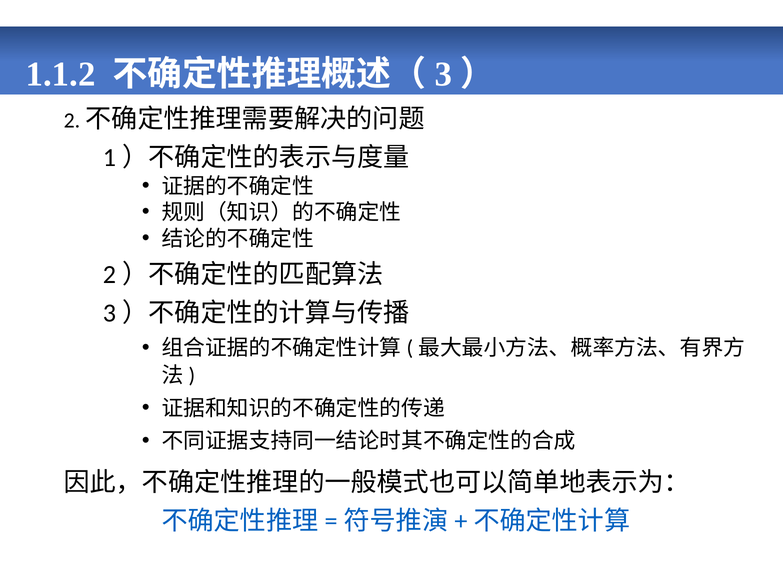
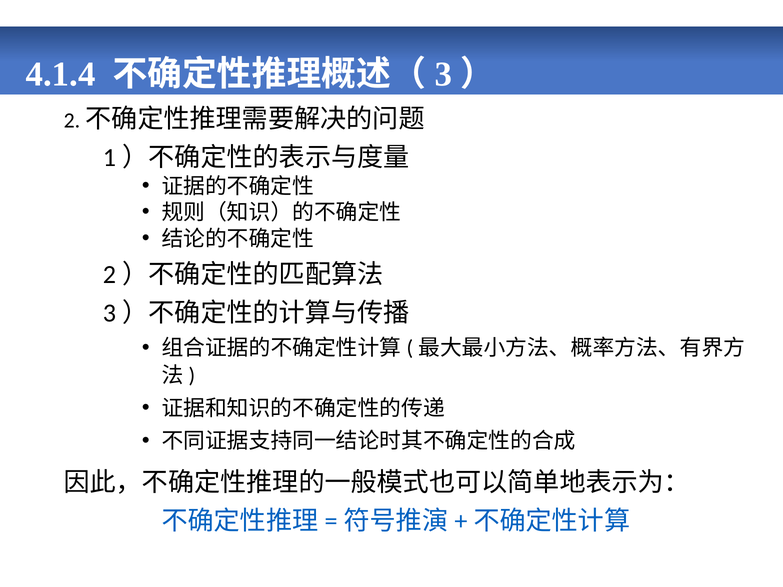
1.1.2: 1.1.2 -> 4.1.4 (61, 74)
